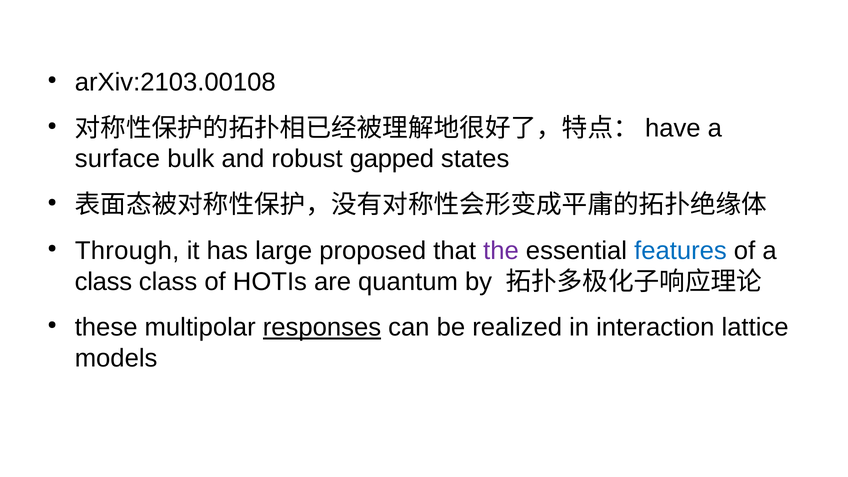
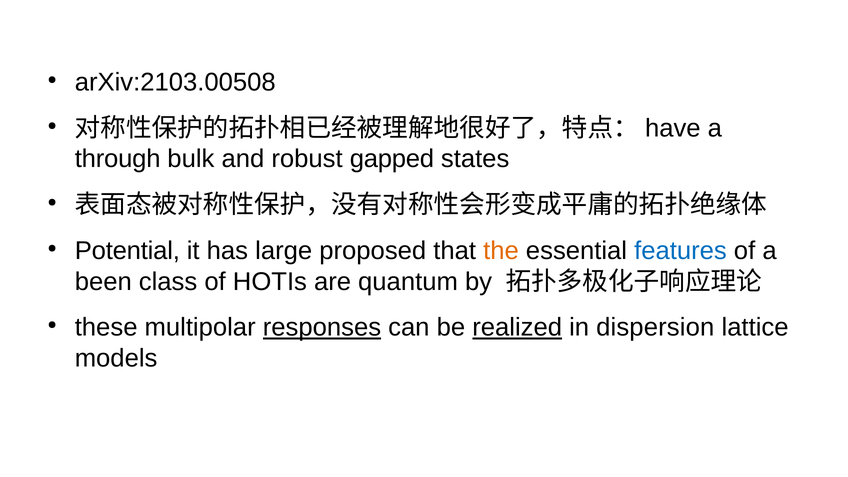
arXiv:2103.00108: arXiv:2103.00108 -> arXiv:2103.00508 (175, 82)
surface: surface -> through (118, 159)
Through: Through -> Potential (127, 251)
the colour: purple -> orange (501, 251)
class: class -> been (103, 282)
realized underline: none -> present (517, 328)
interaction: interaction -> dispersion (655, 328)
